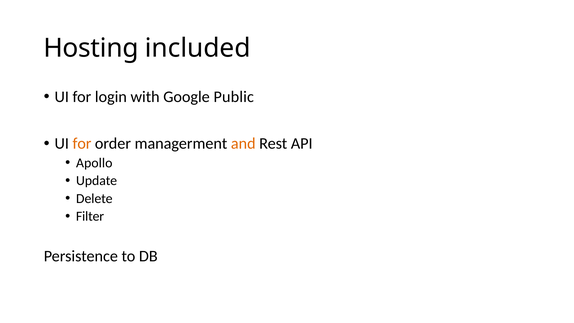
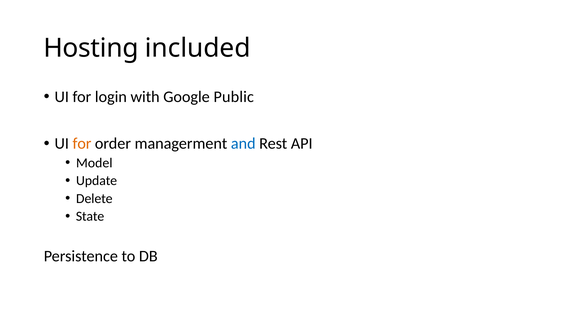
and colour: orange -> blue (243, 144)
Apollo: Apollo -> Model (94, 163)
Filter: Filter -> State (90, 216)
